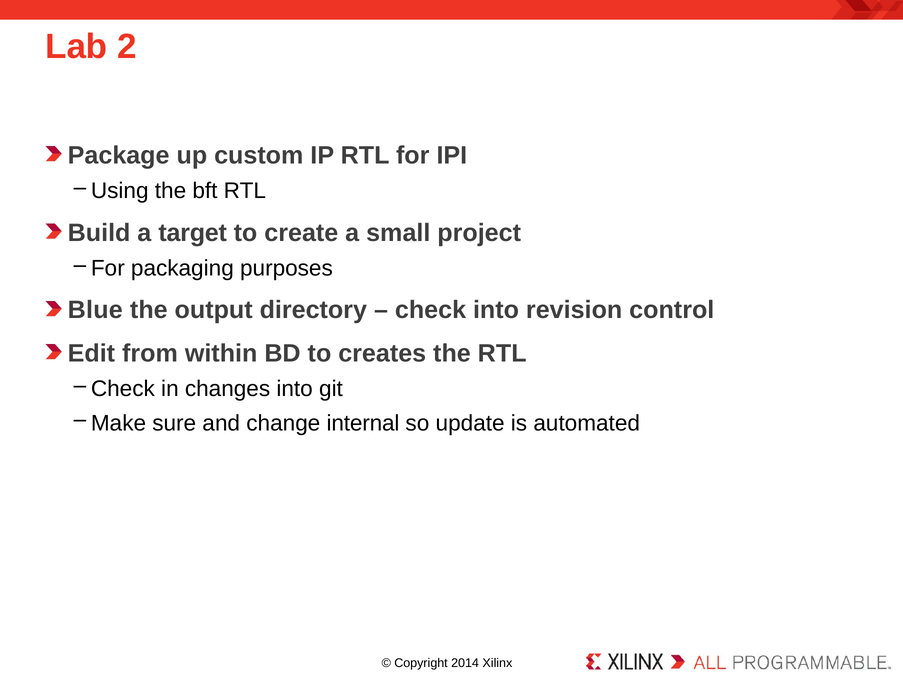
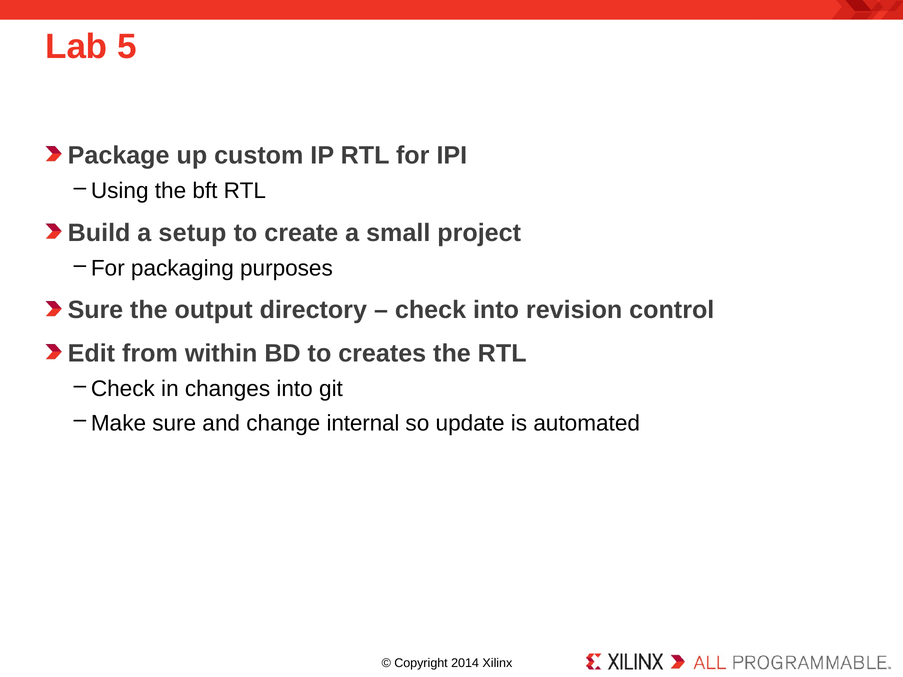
2: 2 -> 5 (127, 47)
target: target -> setup (192, 233)
Blue: Blue -> Sure (95, 310)
